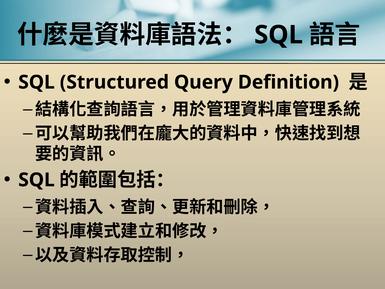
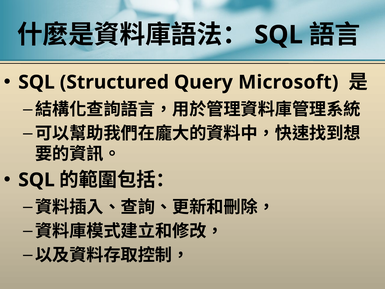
Definition: Definition -> Microsoft (288, 82)
